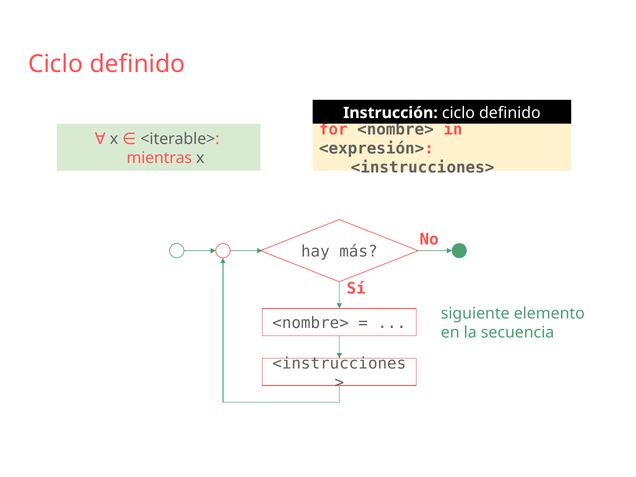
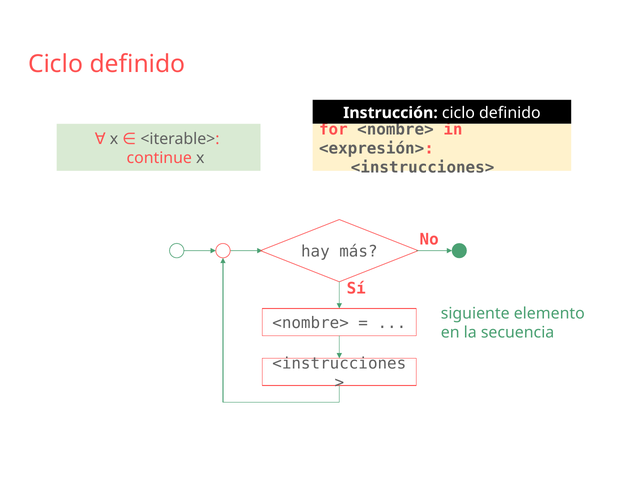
mientras: mientras -> continue (159, 158)
